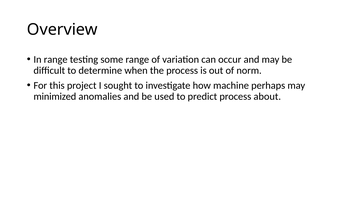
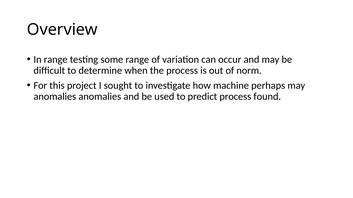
minimized: minimized -> anomalies (55, 97)
about: about -> found (267, 97)
